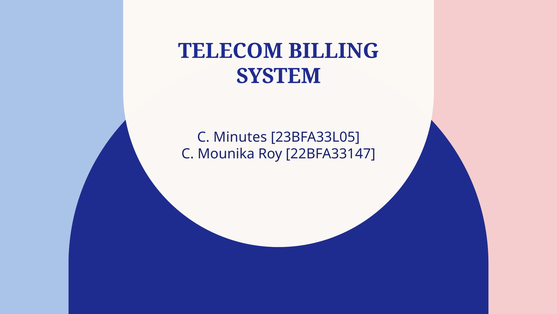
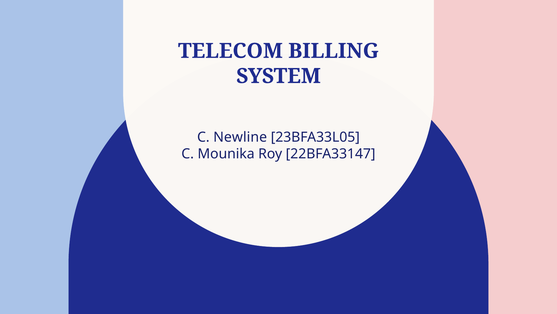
Minutes: Minutes -> Newline (240, 137)
